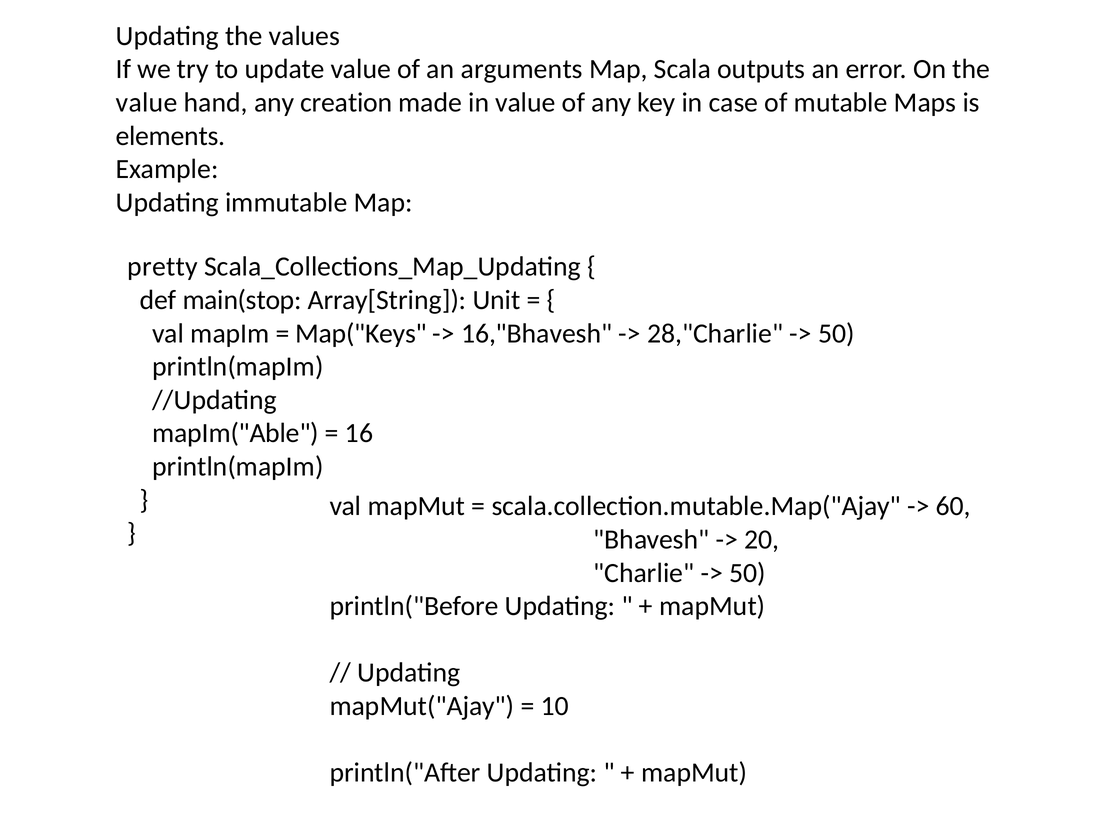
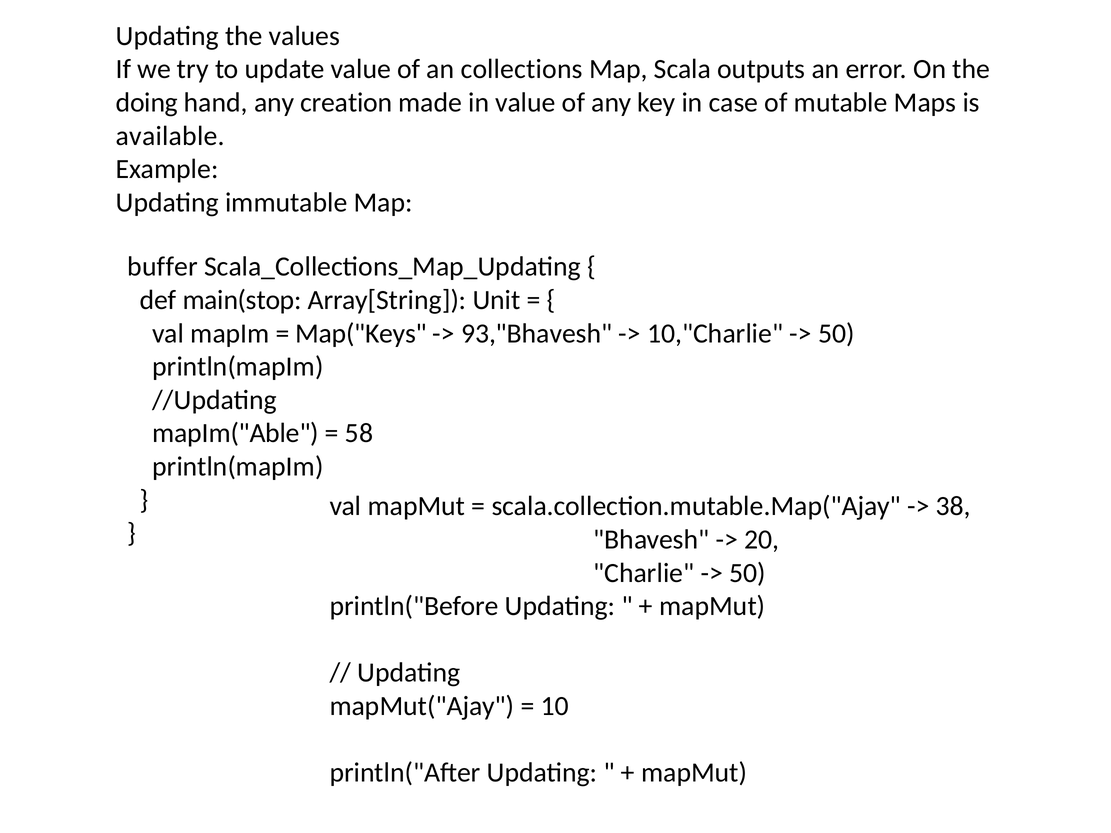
arguments: arguments -> collections (522, 69)
value: value -> doing (147, 103)
elements: elements -> available (170, 136)
pretty: pretty -> buffer (163, 267)
16,"Bhavesh: 16,"Bhavesh -> 93,"Bhavesh (537, 333)
28,"Charlie: 28,"Charlie -> 10,"Charlie (715, 333)
16: 16 -> 58 (359, 433)
60: 60 -> 38 (953, 506)
